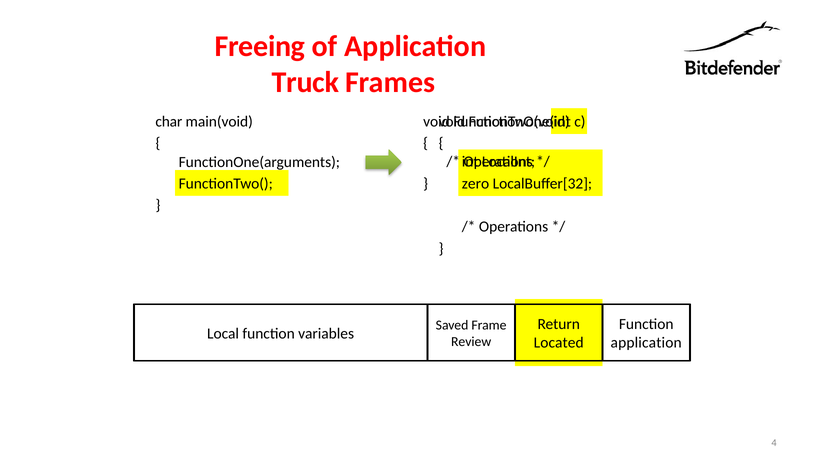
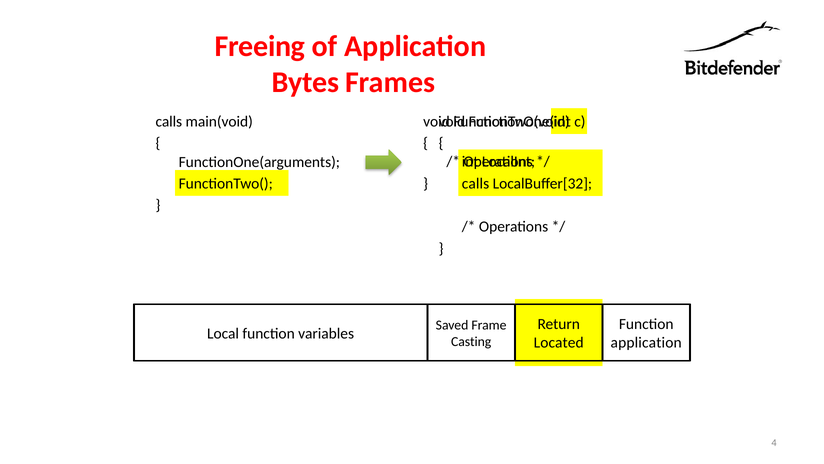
Truck: Truck -> Bytes (305, 82)
char: char -> calls (169, 122)
zero: zero -> calls (476, 183)
Review: Review -> Casting (471, 341)
